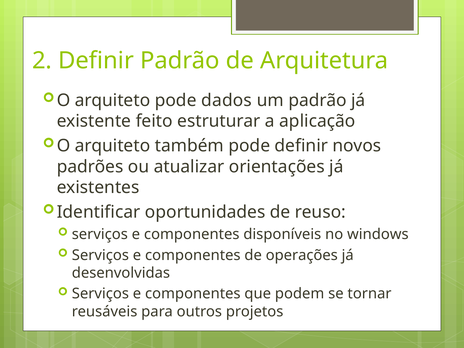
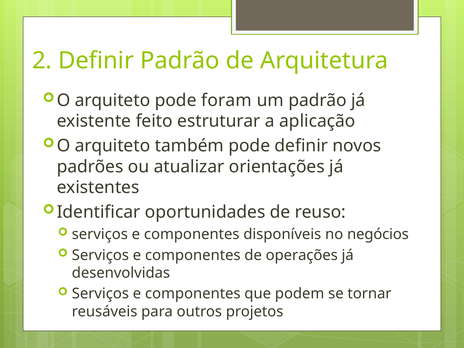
dados: dados -> foram (227, 100)
windows: windows -> negócios (378, 234)
